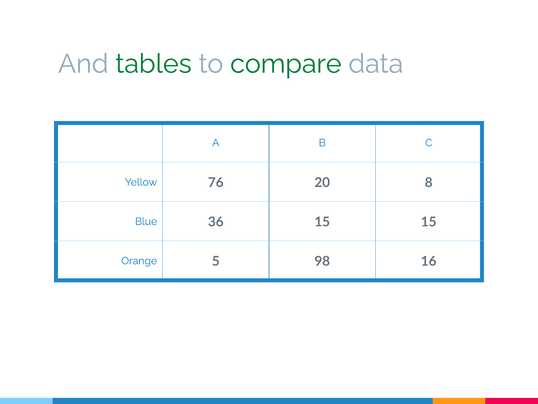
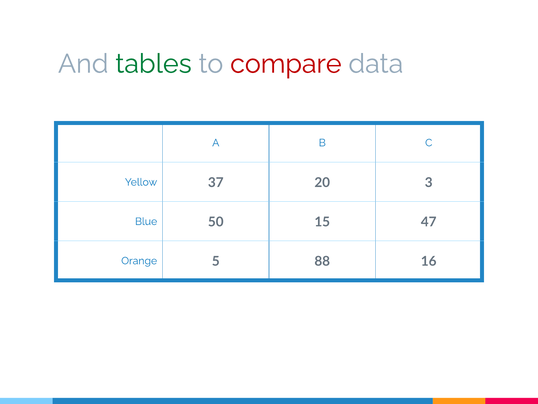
compare colour: green -> red (286, 64)
76: 76 -> 37 (216, 182)
8: 8 -> 3 (429, 182)
36: 36 -> 50 (216, 222)
15 15: 15 -> 47 (429, 222)
98: 98 -> 88 (322, 261)
